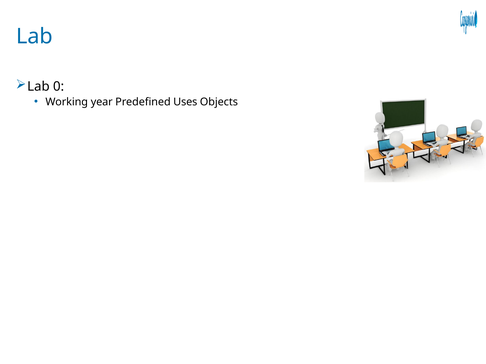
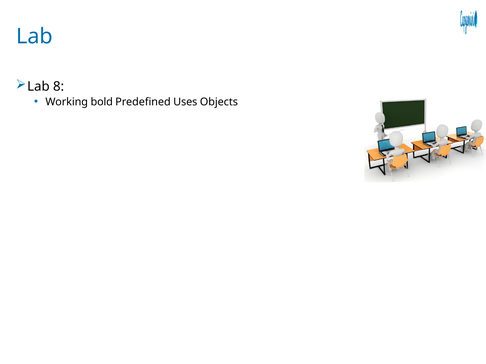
0: 0 -> 8 (59, 86)
year: year -> bold (102, 102)
